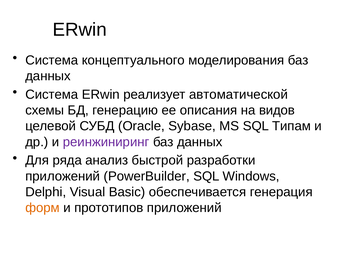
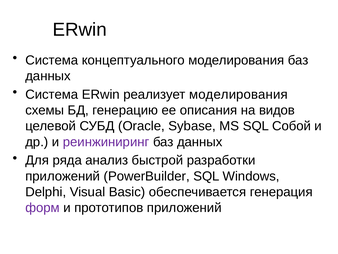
реализует автоматической: автоматической -> моделирования (238, 94)
Типам: Типам -> Собой (292, 126)
форм colour: orange -> purple (43, 207)
